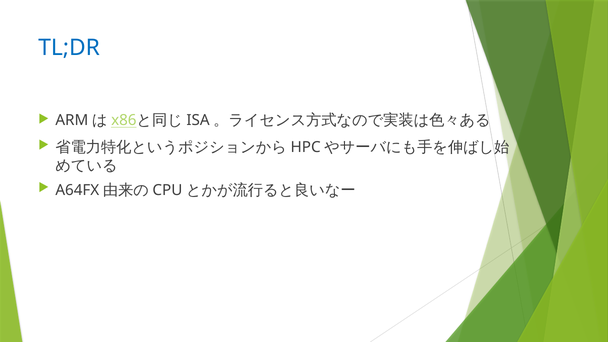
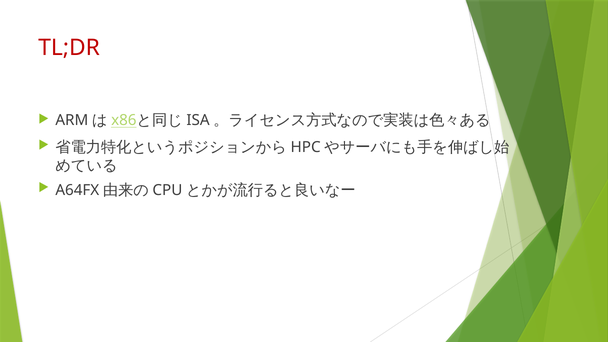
TL;DR colour: blue -> red (69, 48)
